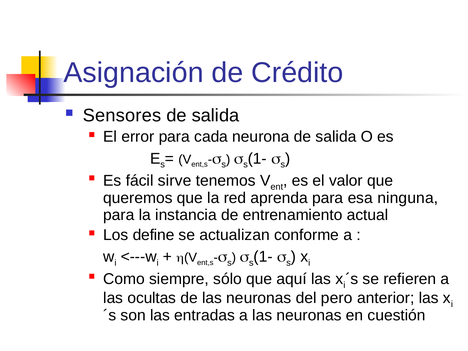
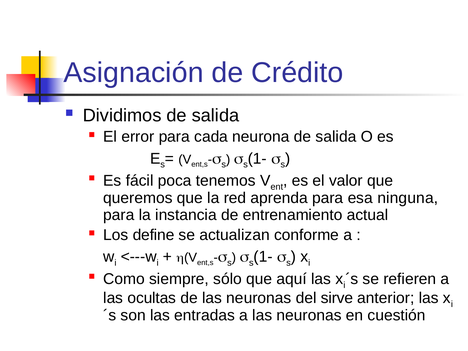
Sensores: Sensores -> Dividimos (122, 115)
sirve: sirve -> poca (175, 181)
pero: pero -> sirve (337, 298)
